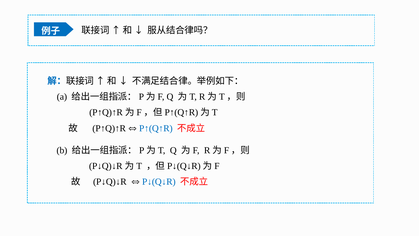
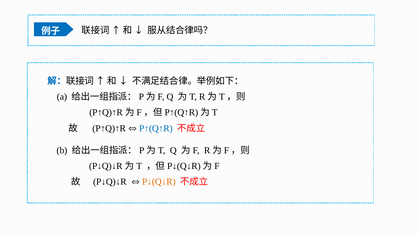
P↓(Q↓R colour: blue -> orange (159, 182)
